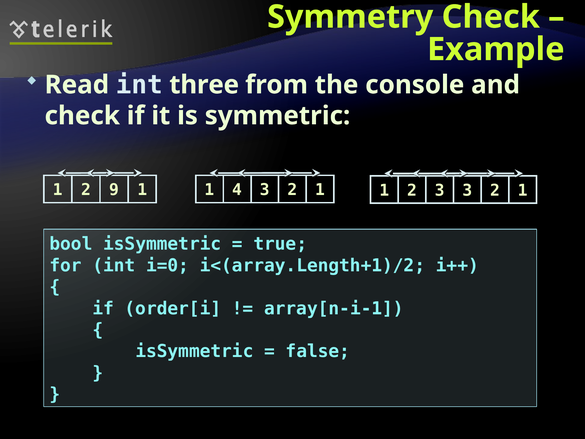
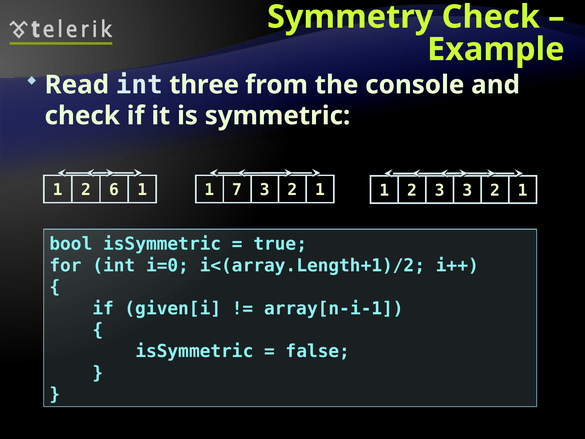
9: 9 -> 6 (114, 190)
4: 4 -> 7 (237, 190)
order[i: order[i -> given[i (173, 308)
